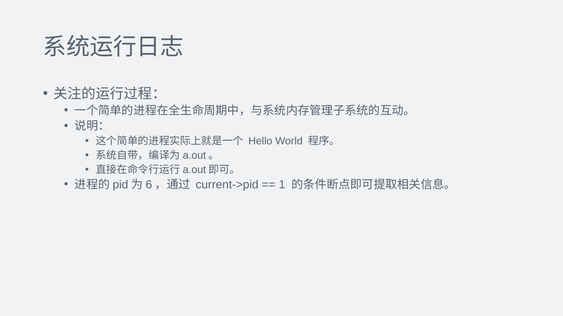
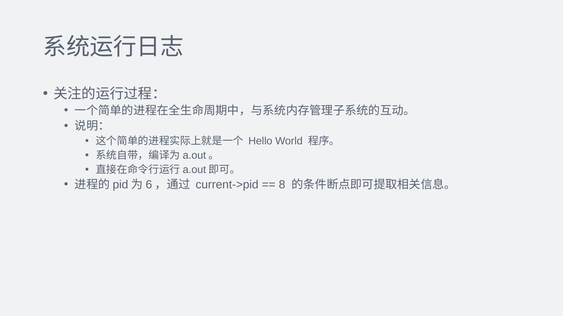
1: 1 -> 8 (282, 185)
